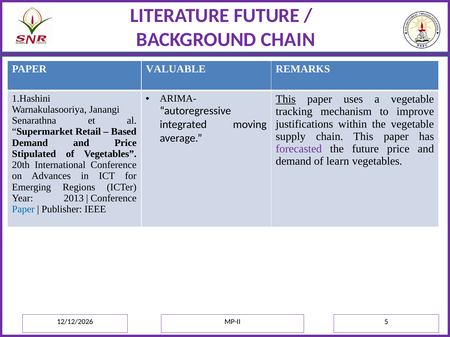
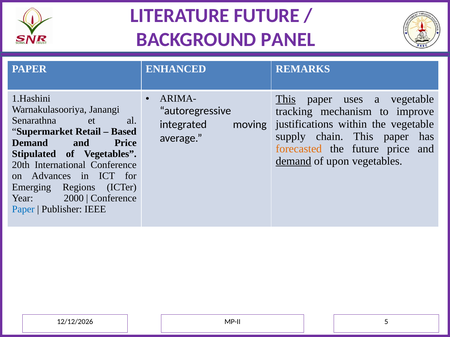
BACKGROUND CHAIN: CHAIN -> PANEL (288, 40)
VALUABLE: VALUABLE -> ENHANCED (176, 69)
forecasted colour: purple -> orange (299, 149)
demand underline: none -> present (293, 162)
learn: learn -> upon (338, 162)
2013: 2013 -> 2000 (74, 199)
